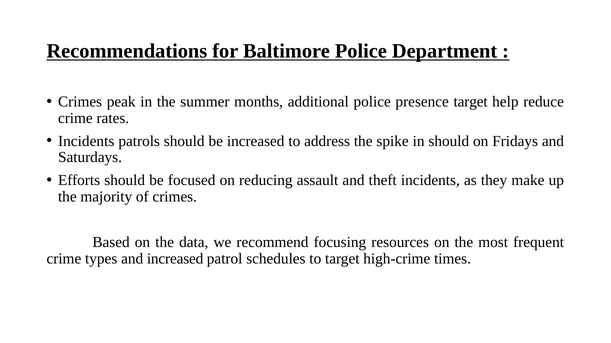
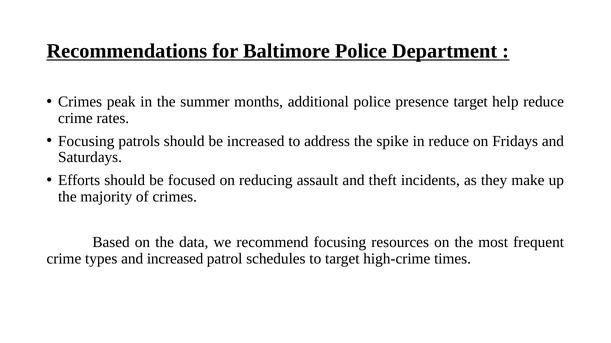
Incidents: Incidents -> Focusing (86, 141)
in should: should -> reduce (449, 141)
